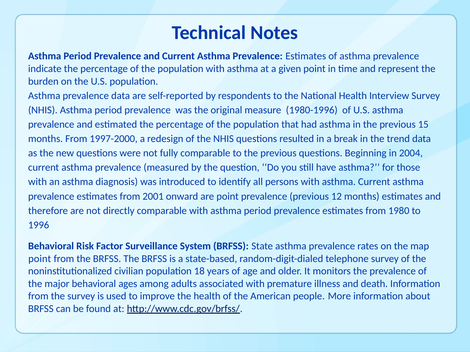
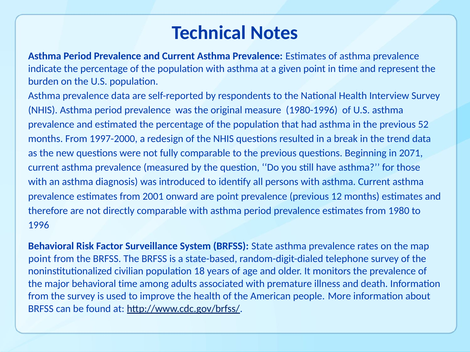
15: 15 -> 52 (423, 125)
2004: 2004 -> 2071 (411, 153)
behavioral ages: ages -> time (128, 284)
